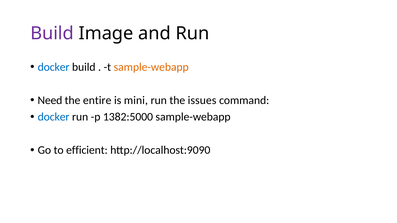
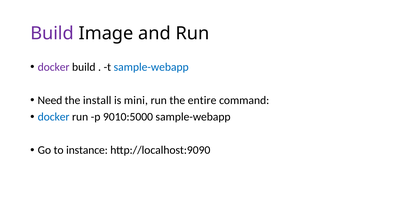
docker colour: blue -> purple (54, 67)
sample-webapp colour: orange -> blue (151, 67)
entire: entire -> install (97, 100)
issues: issues -> entire (202, 100)
1382:5000: 1382:5000 -> 9010:5000 (128, 117)
efficient: efficient -> instance (87, 150)
